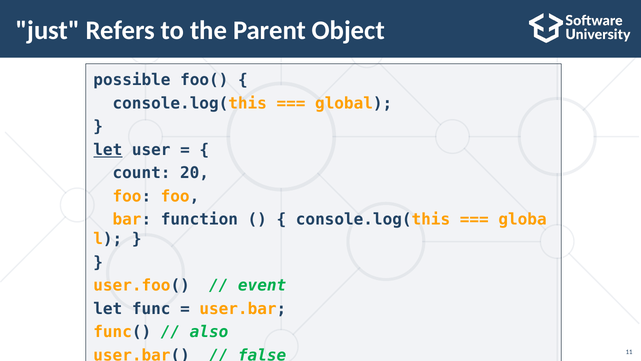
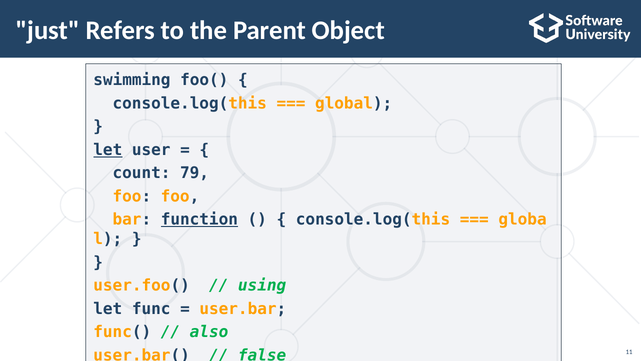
possible: possible -> swimming (132, 80)
20: 20 -> 79 (195, 173)
function underline: none -> present (199, 219)
event: event -> using (262, 285)
